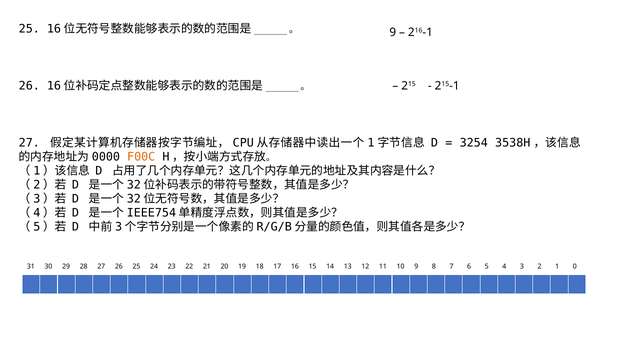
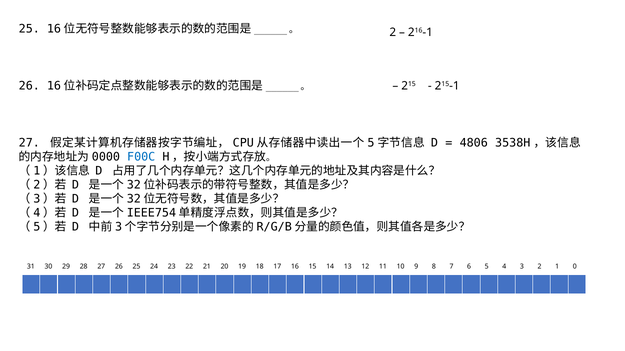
9: 9 -> 2 (393, 32)
1: 1 -> 5 (371, 143)
3254: 3254 -> 4806 (474, 143)
F00C colour: orange -> blue (141, 157)
